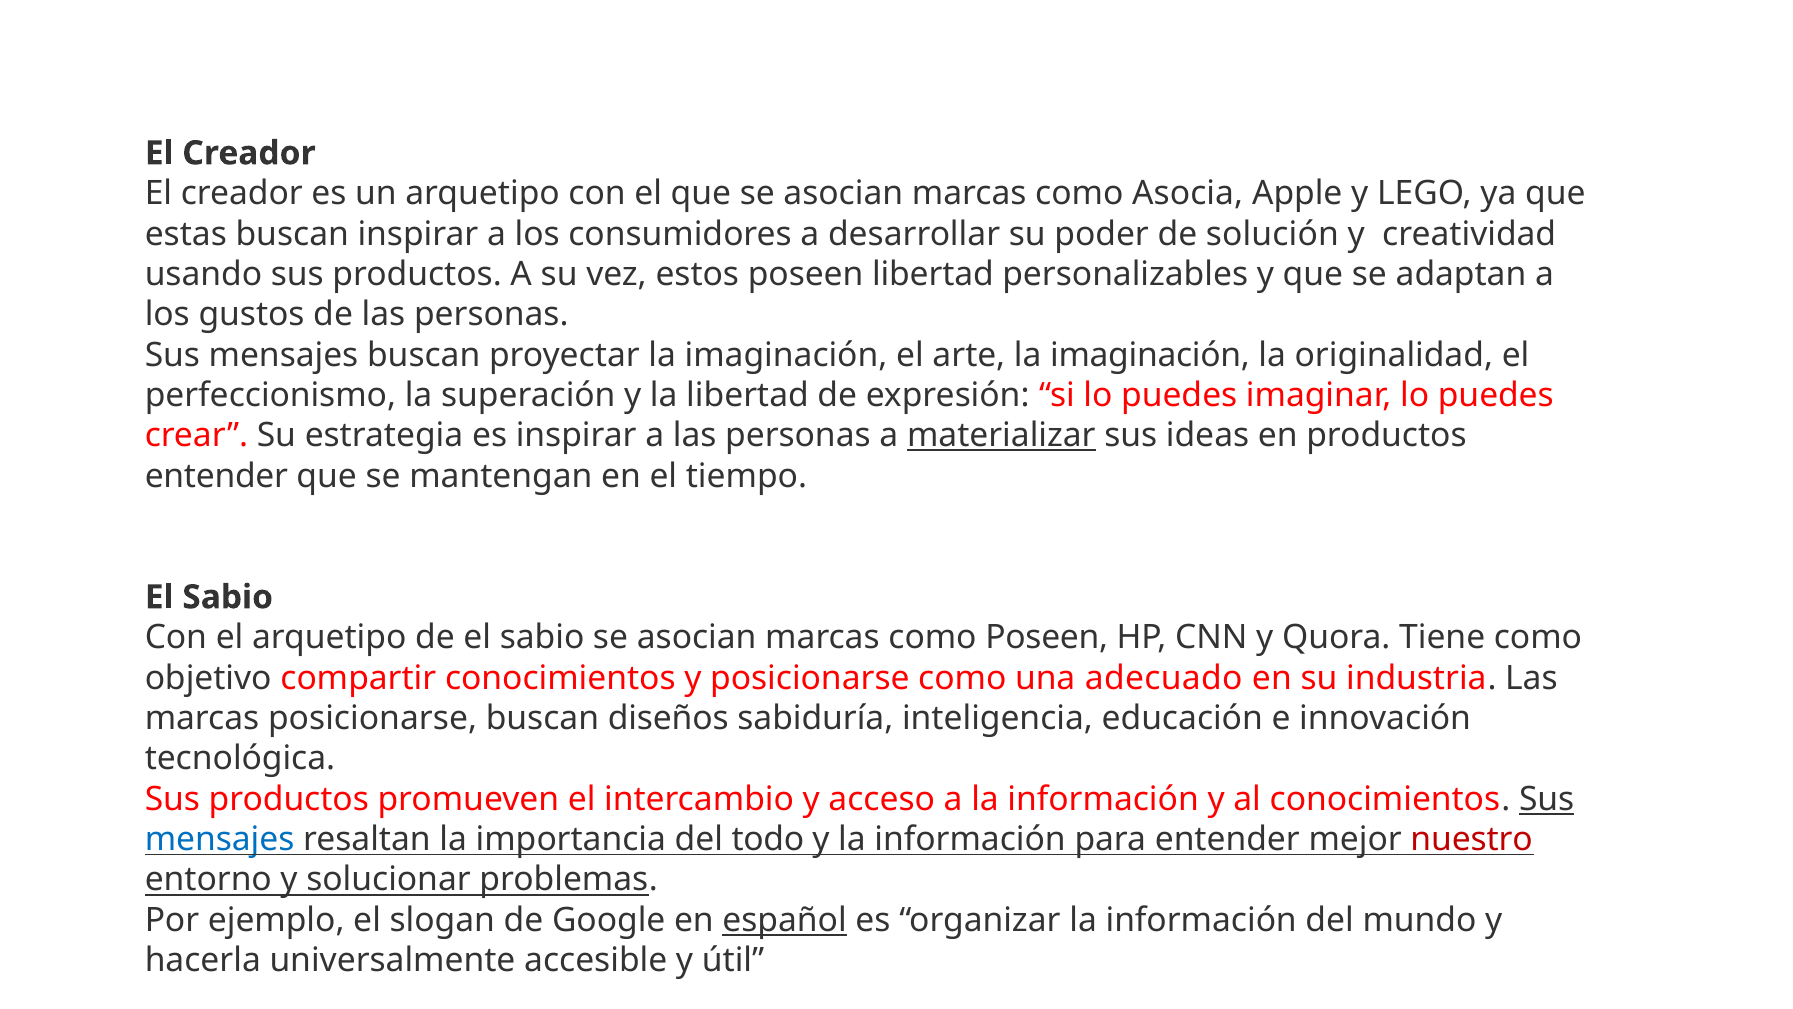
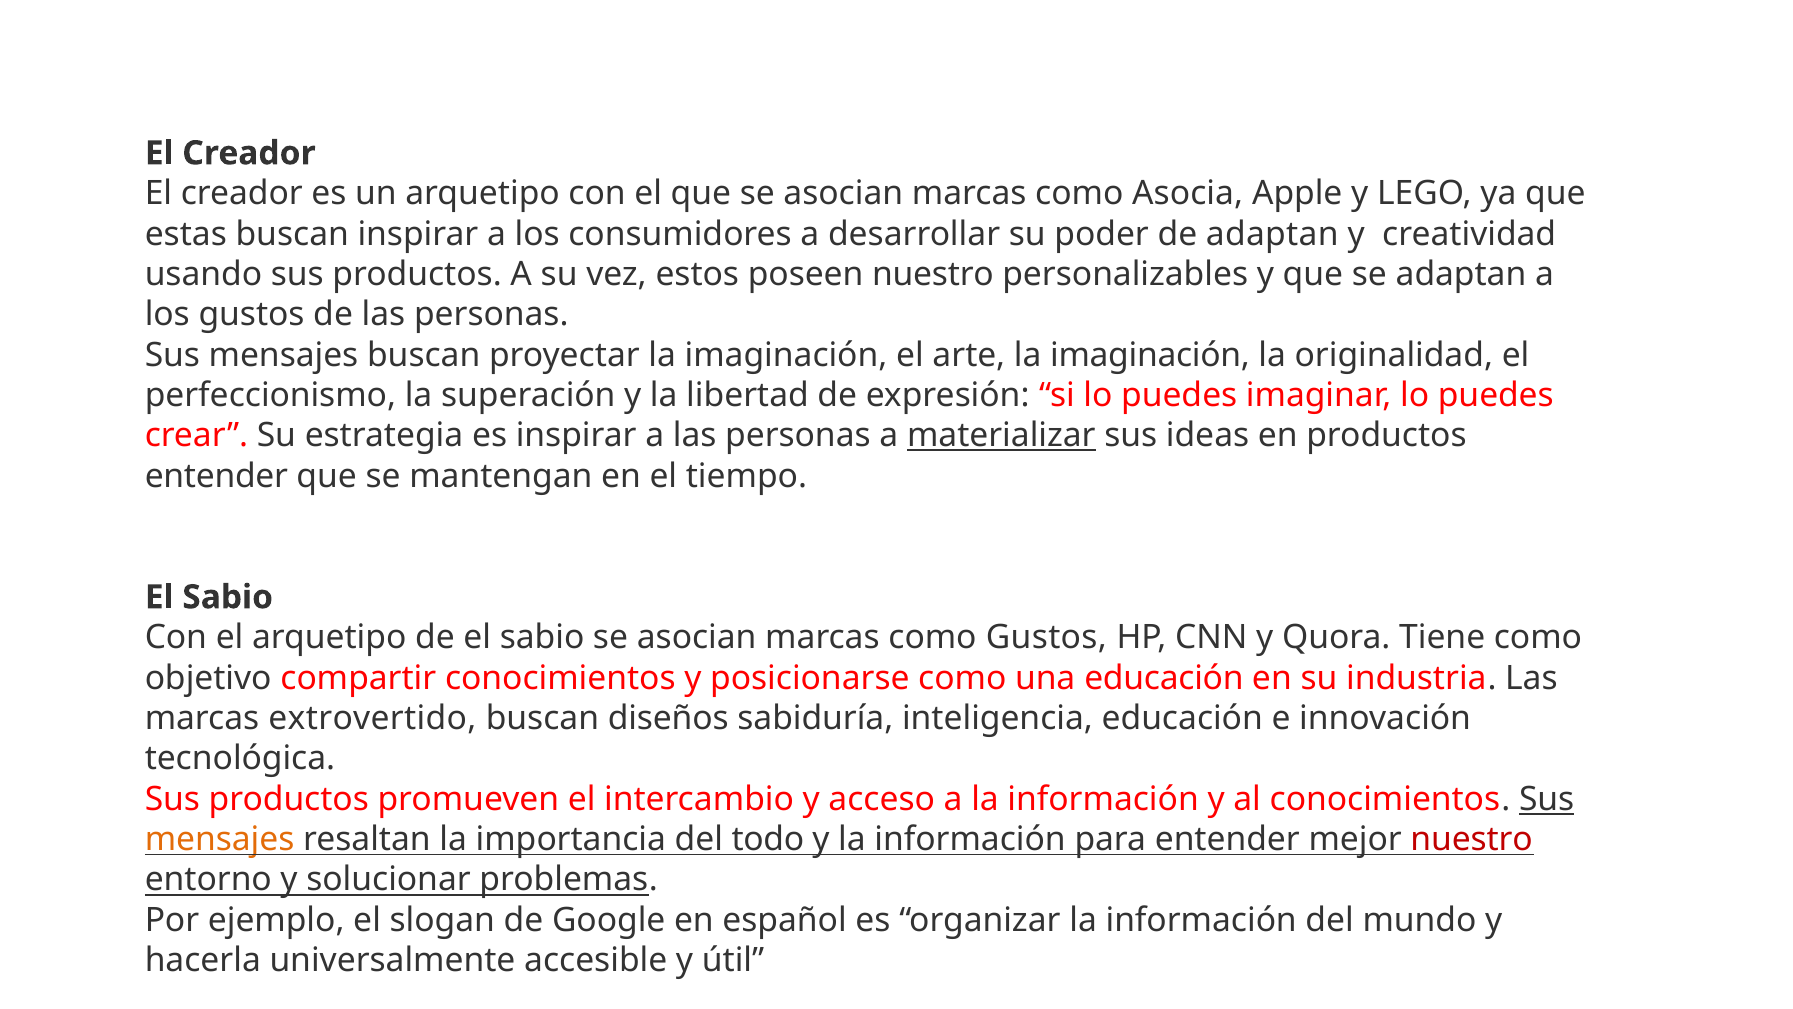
de solución: solución -> adaptan (1272, 234)
poseen libertad: libertad -> nuestro (933, 274)
como Poseen: Poseen -> Gustos (1046, 637)
una adecuado: adecuado -> educación (1164, 678)
marcas posicionarse: posicionarse -> extrovertido (372, 718)
mensajes colour: blue -> orange (220, 839)
español underline: present -> none (785, 920)
